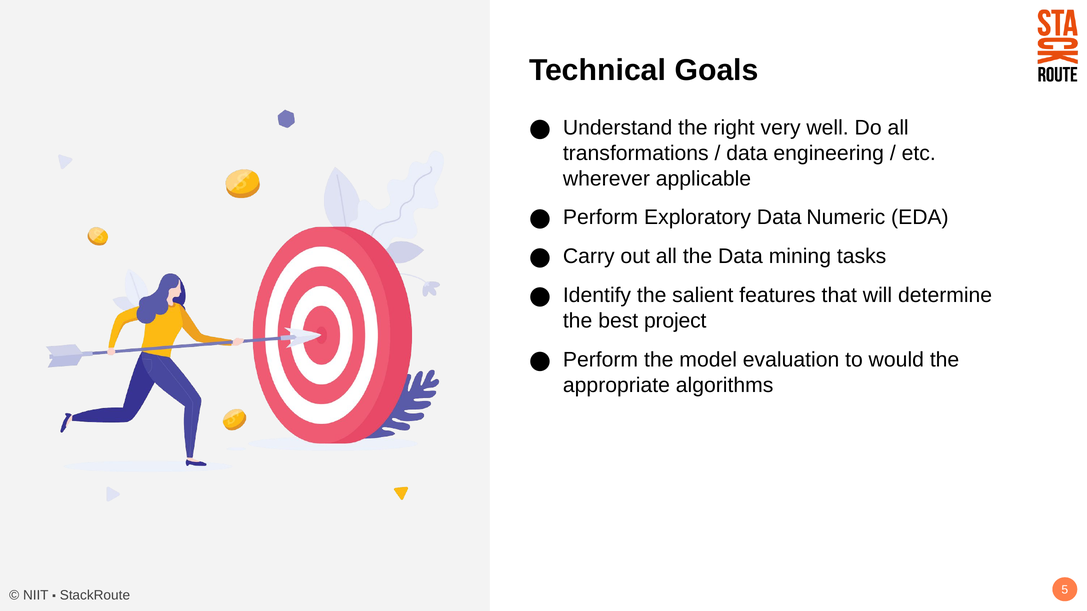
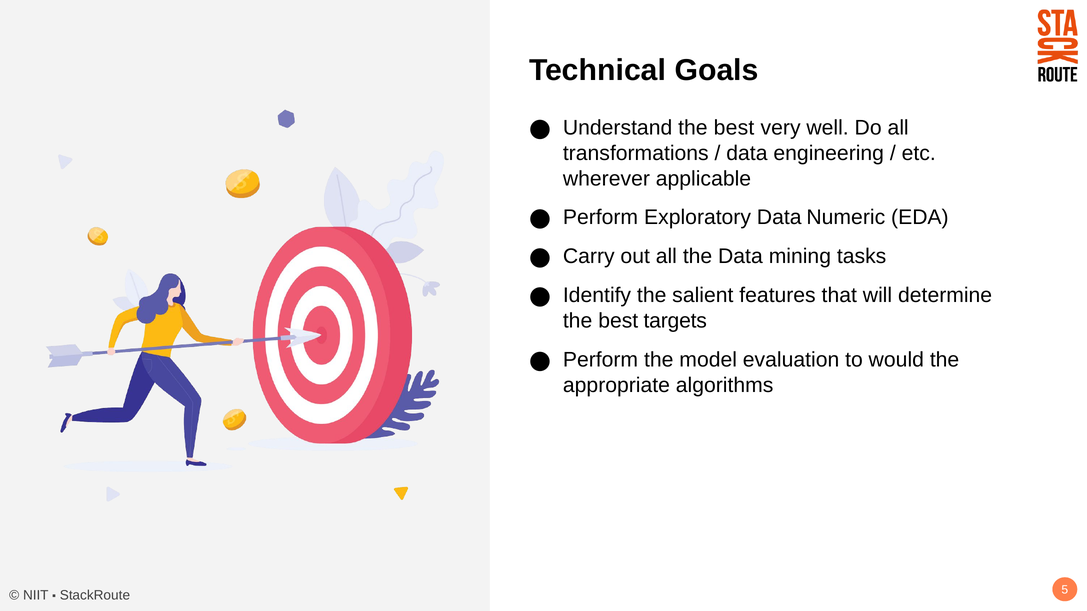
Understand the right: right -> best (734, 128)
project: project -> targets (675, 321)
